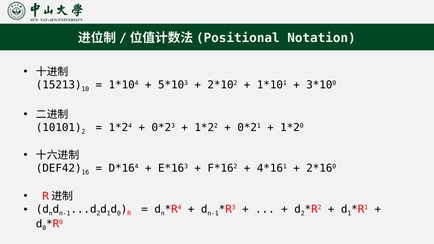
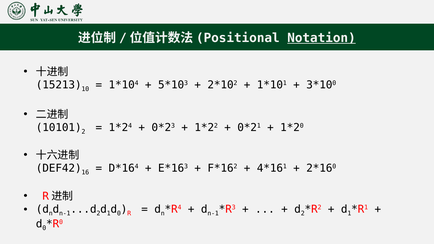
Notation underline: none -> present (321, 38)
